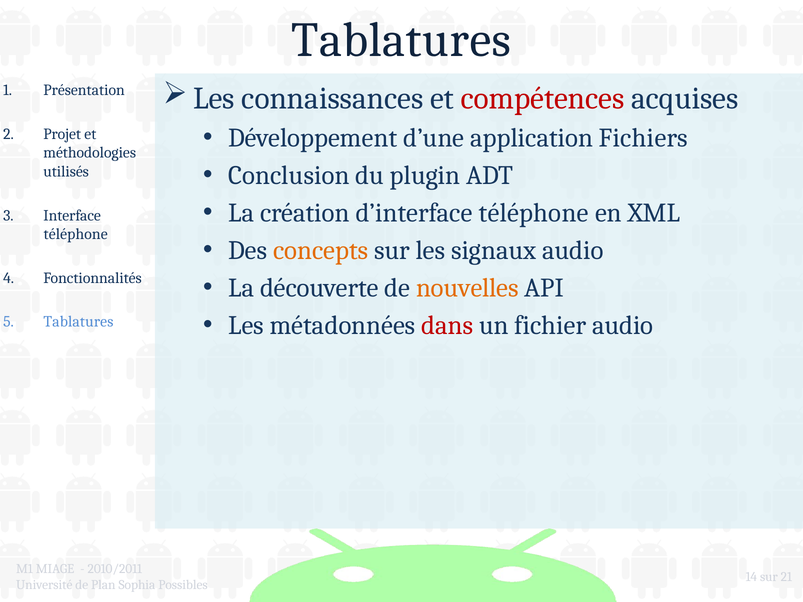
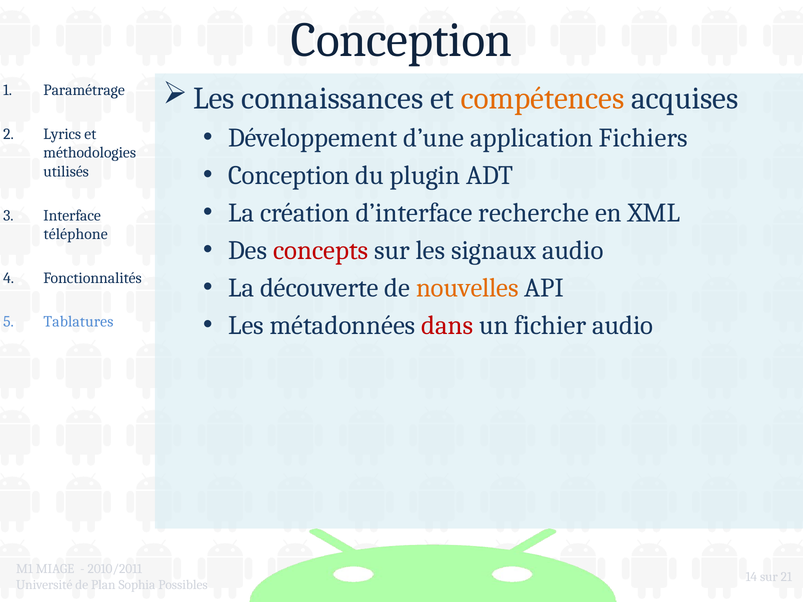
Tablatures: Tablatures -> Conception (402, 40)
compétences colour: red -> orange (543, 98)
Présentation: Présentation -> Paramétrage (84, 90)
Projet: Projet -> Lyrics (62, 134)
Conclusion: Conclusion -> Conception (289, 176)
d’interface téléphone: téléphone -> recherche (534, 213)
concepts colour: orange -> red (321, 251)
